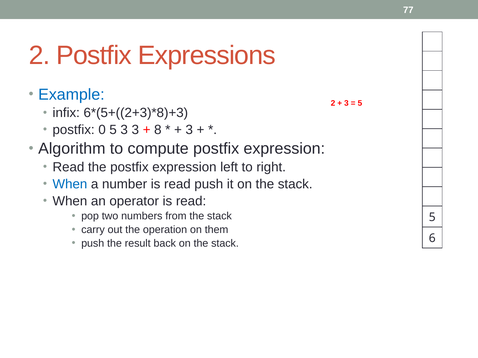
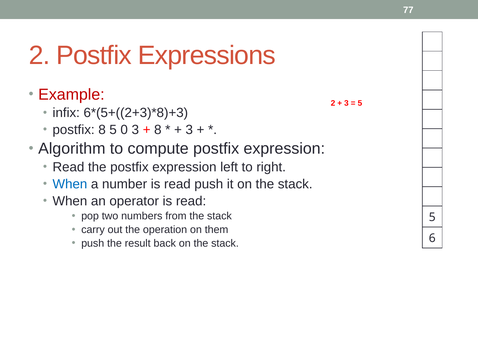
Example colour: blue -> red (71, 95)
postfix 0: 0 -> 8 (102, 130)
5 3: 3 -> 0 (124, 130)
